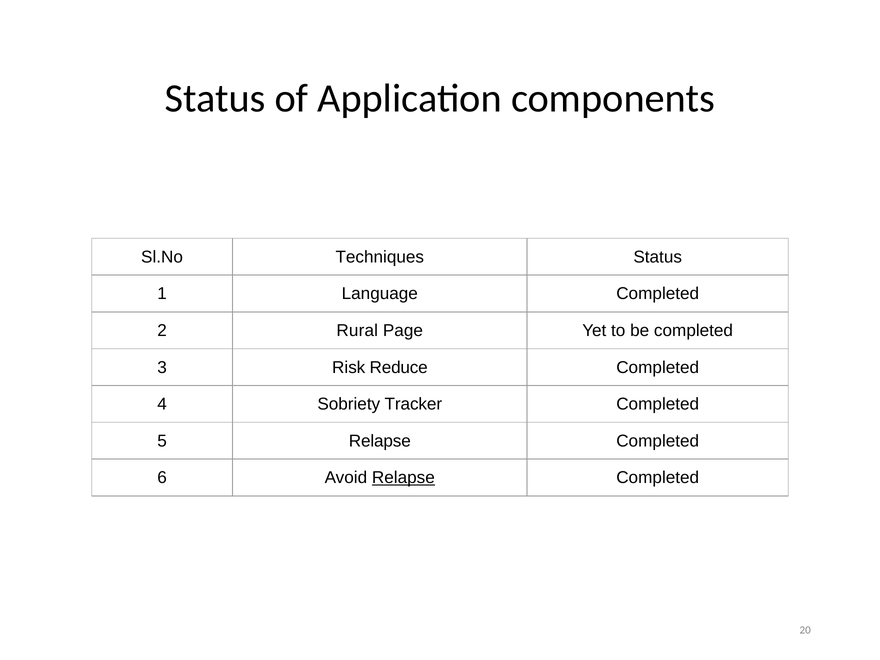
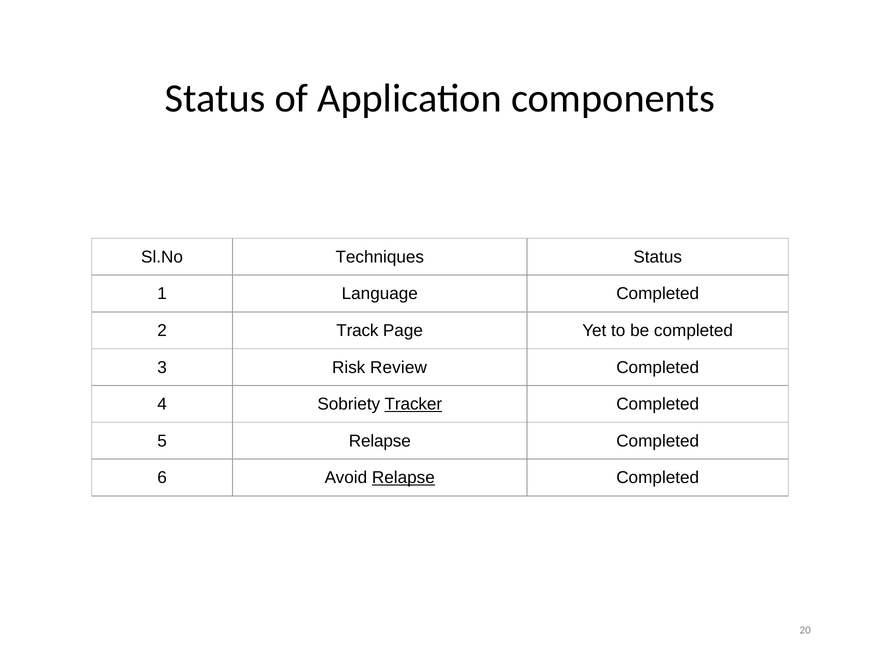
Rural: Rural -> Track (357, 331)
Reduce: Reduce -> Review (398, 367)
Tracker underline: none -> present (413, 404)
